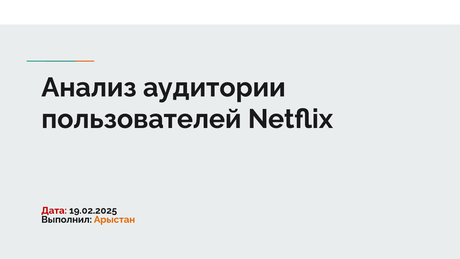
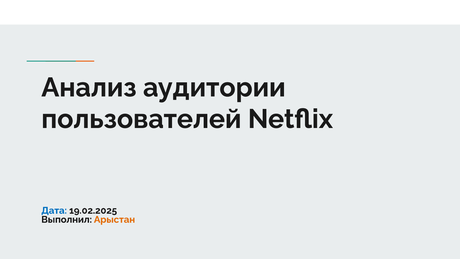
Дата colour: red -> blue (54, 210)
